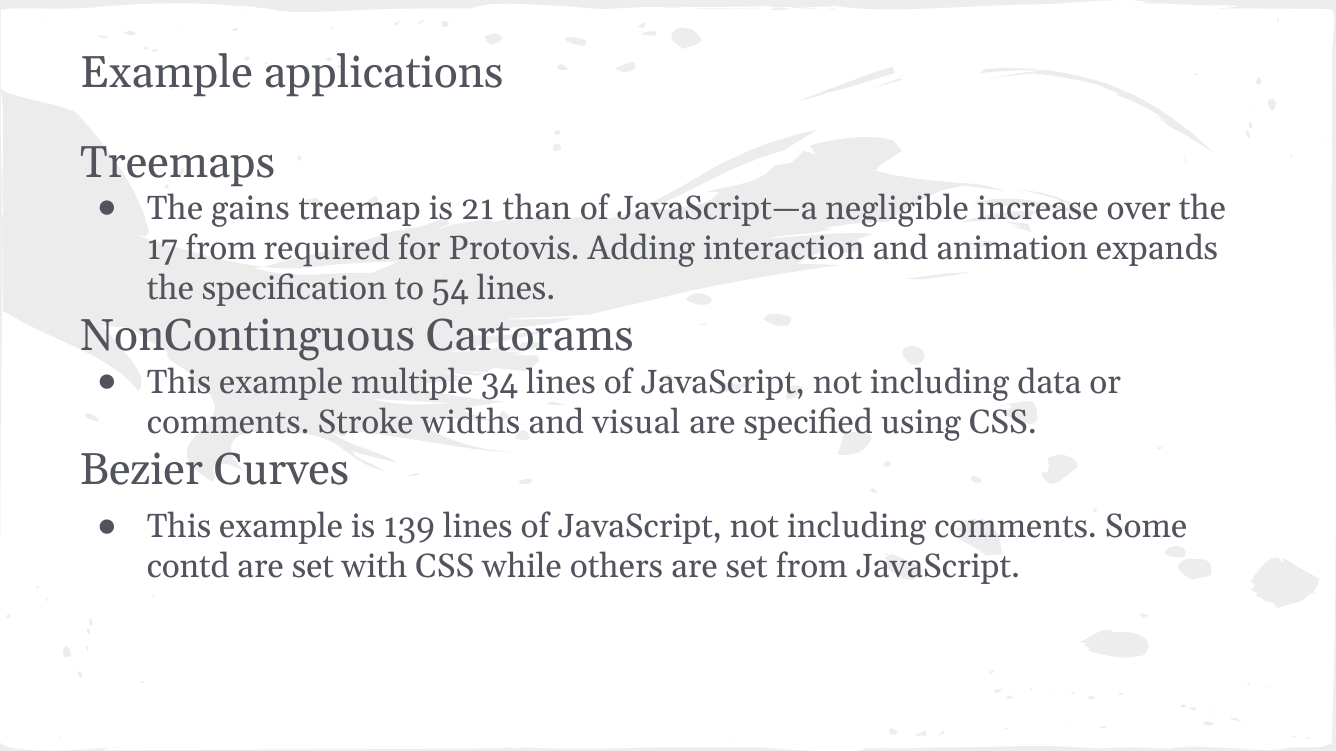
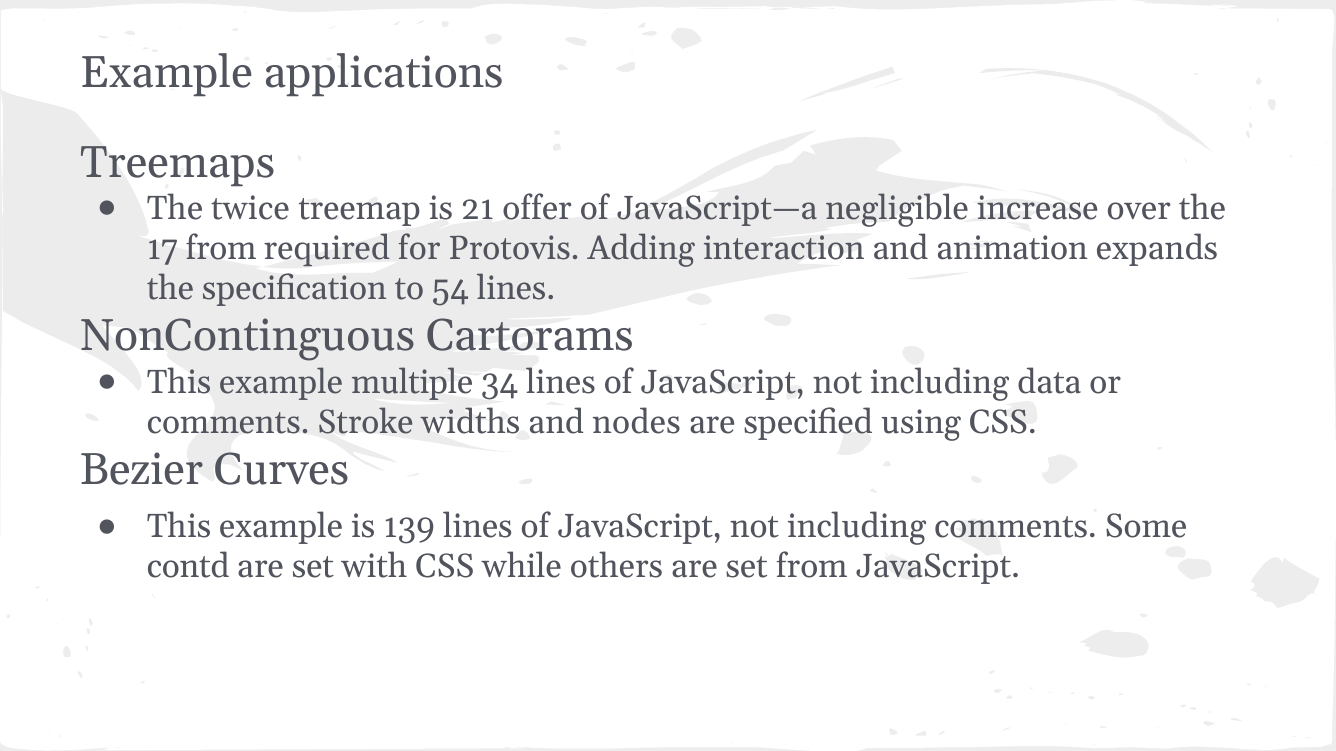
gains: gains -> twice (250, 209)
than: than -> offer (537, 209)
visual: visual -> nodes (636, 423)
